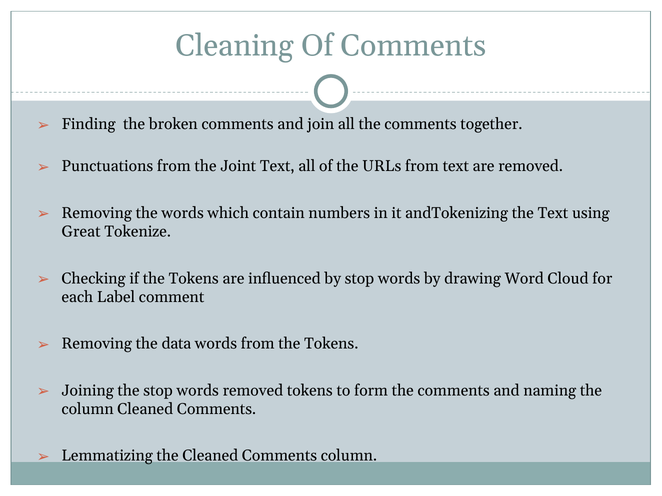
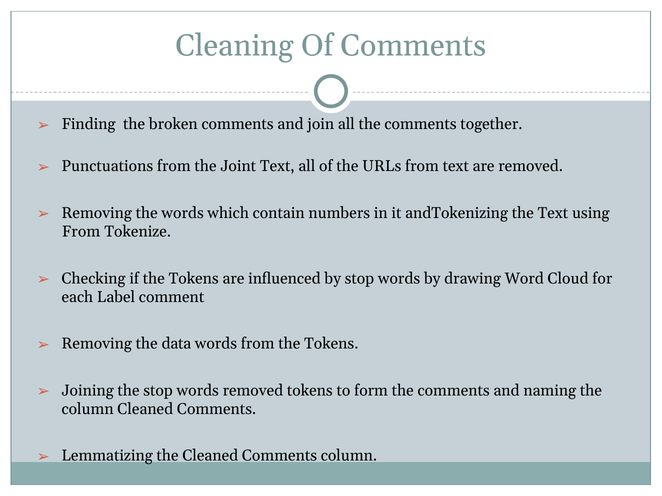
Great: Great -> From (81, 232)
